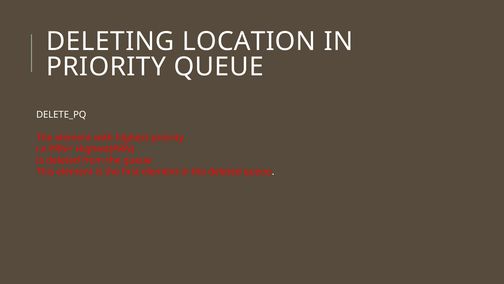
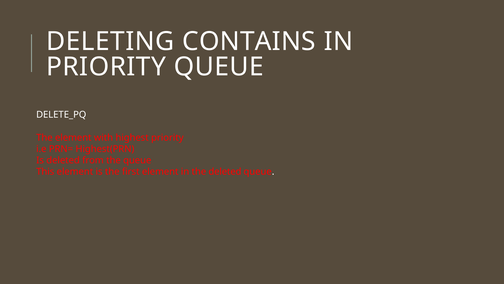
LOCATION: LOCATION -> CONTAINS (249, 41)
